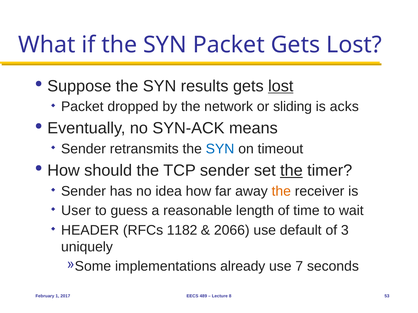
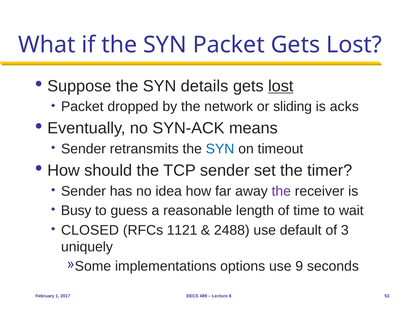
results: results -> details (205, 86)
the underline: present -> none (291, 171)
the colour: orange -> purple (281, 191)
User: User -> Busy (76, 211)
HEADER: HEADER -> CLOSED (90, 230)
1182: 1182 -> 1121 (182, 230)
2066: 2066 -> 2488 (232, 230)
already: already -> options (243, 267)
7: 7 -> 9 (299, 267)
